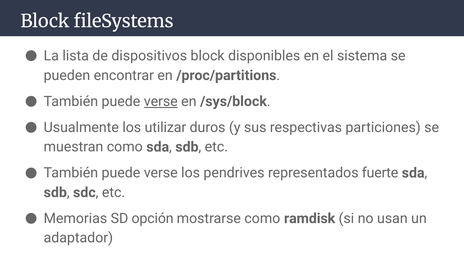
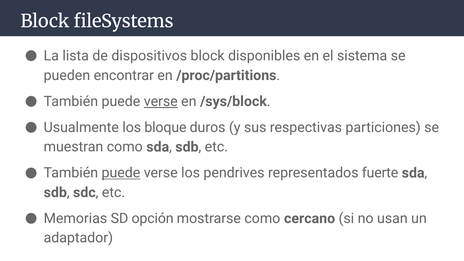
utilizar: utilizar -> bloque (165, 127)
puede underline: none -> present (121, 173)
ramdisk: ramdisk -> cercano (310, 218)
